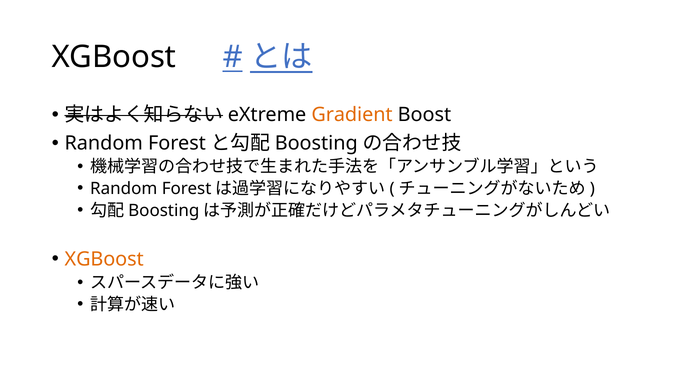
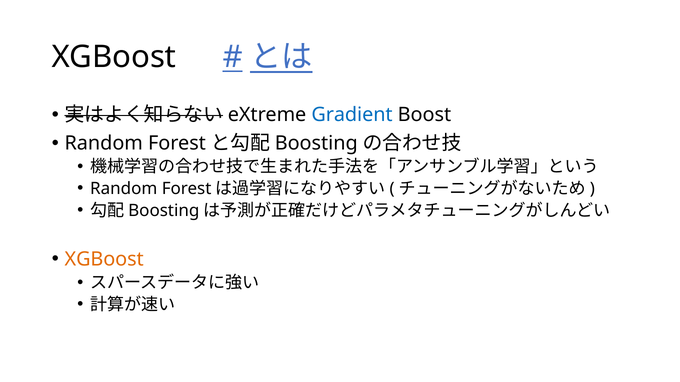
Gradient colour: orange -> blue (352, 115)
